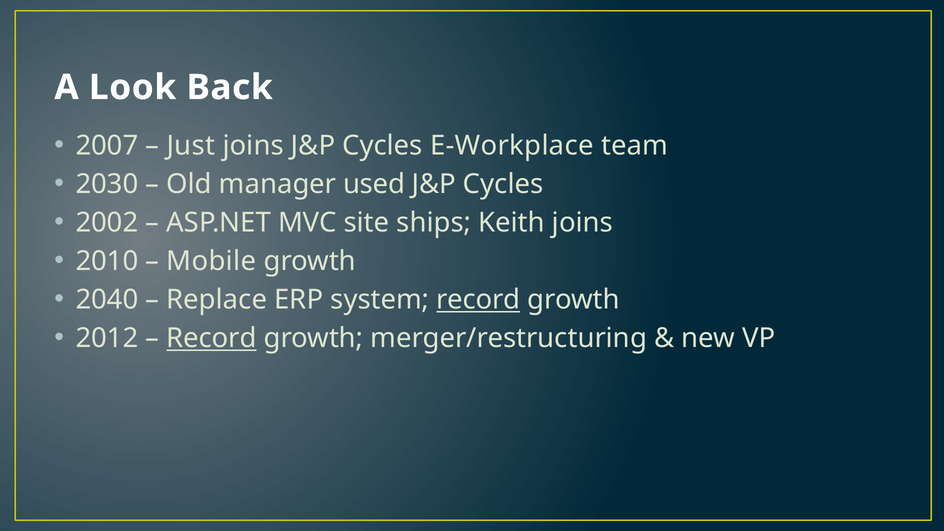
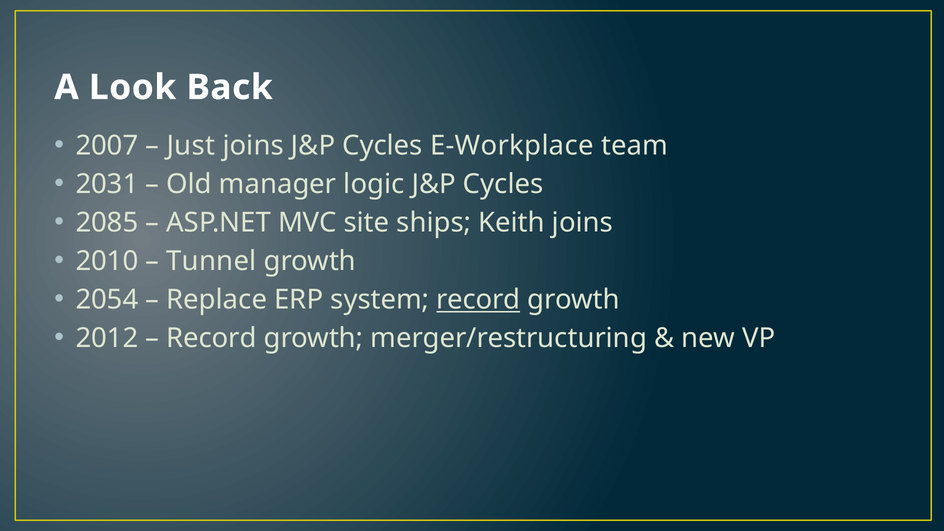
2030: 2030 -> 2031 (107, 184)
used: used -> logic (374, 184)
2002: 2002 -> 2085 (107, 223)
Mobile: Mobile -> Tunnel (211, 261)
2040: 2040 -> 2054 (107, 300)
Record underline: present -> none (211, 338)
